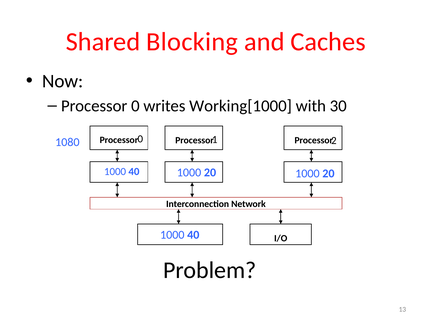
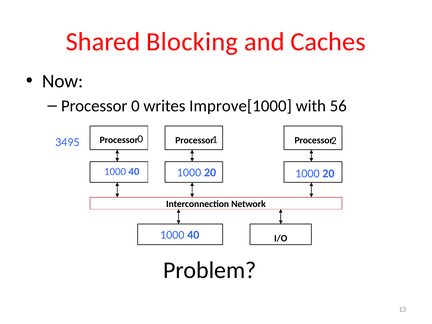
Working[1000: Working[1000 -> Improve[1000 (241, 106)
30: 30 -> 56 (338, 106)
1080: 1080 -> 3495 (67, 142)
